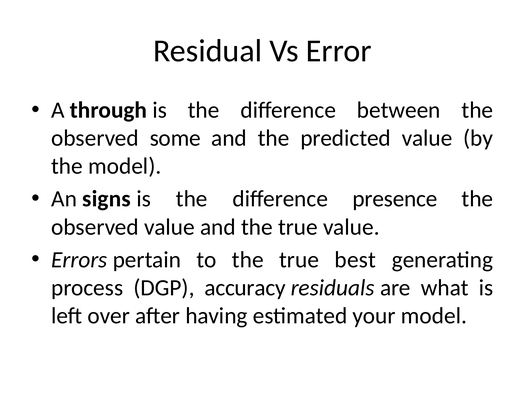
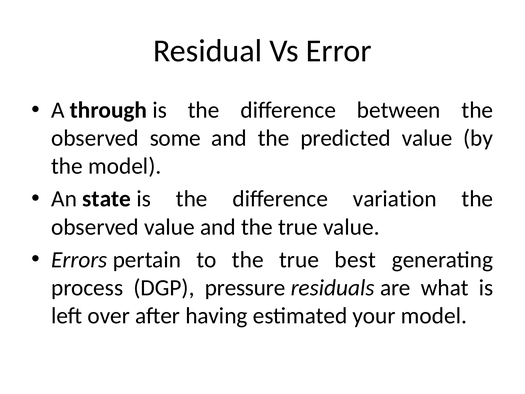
signs: signs -> state (107, 199)
presence: presence -> variation (395, 199)
accuracy: accuracy -> pressure (245, 288)
